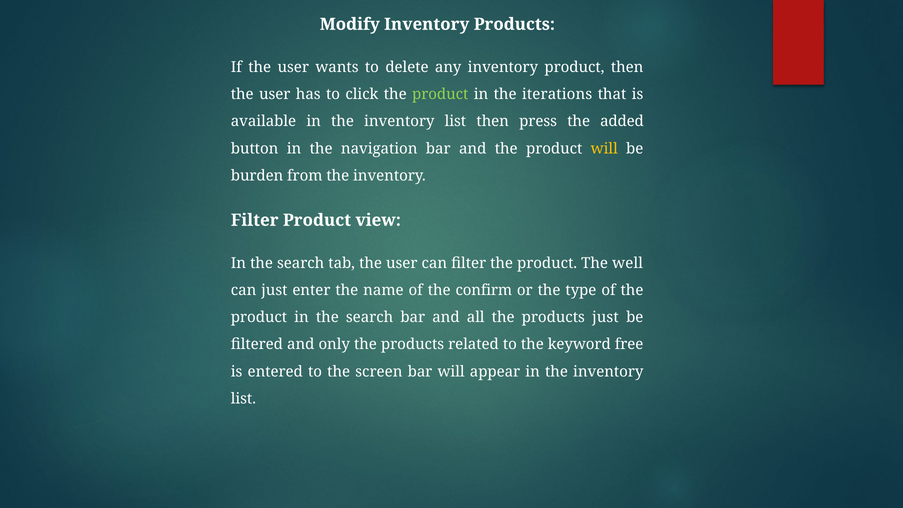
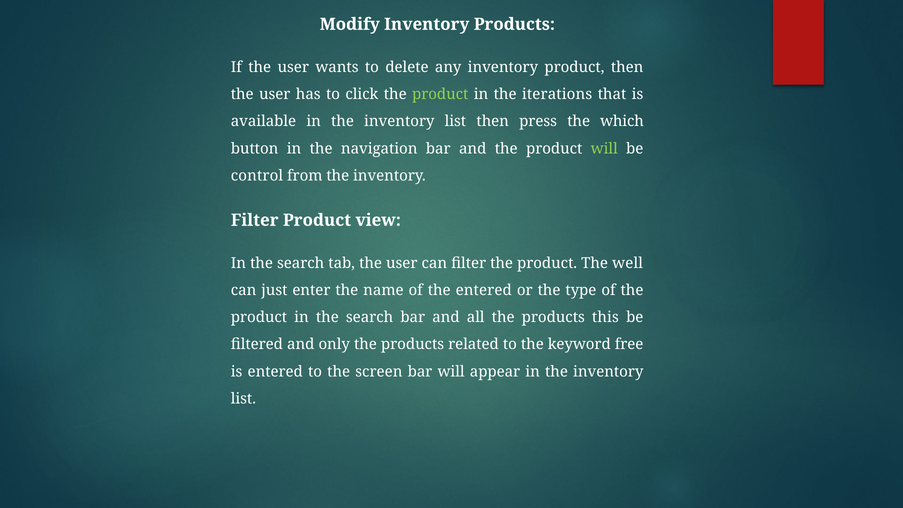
added: added -> which (622, 122)
will colour: yellow -> light green (604, 149)
burden: burden -> control (257, 176)
the confirm: confirm -> entered (484, 290)
products just: just -> this (605, 317)
